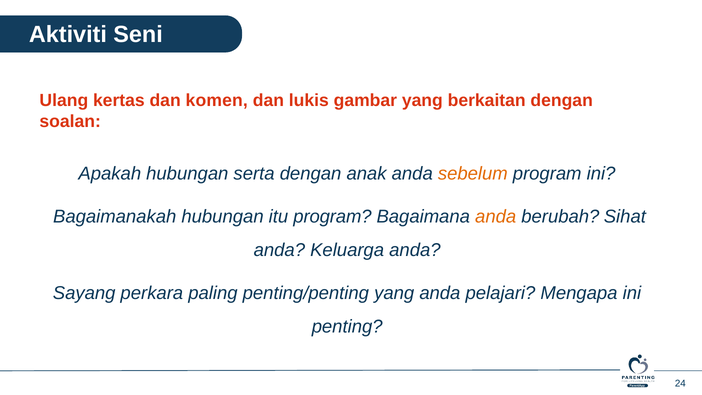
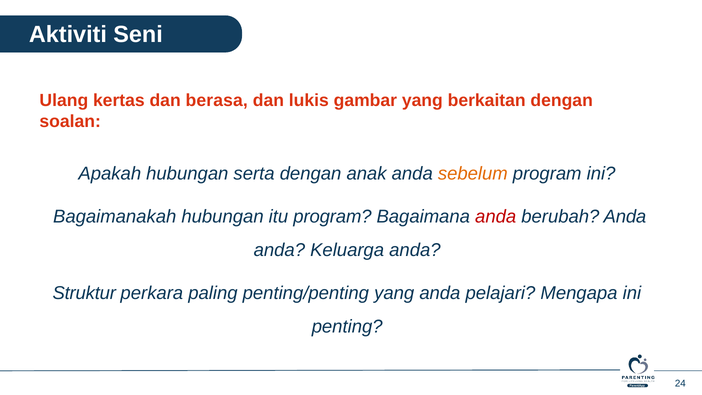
komen: komen -> berasa (217, 100)
anda colour: orange -> red (496, 217)
berubah Sihat: Sihat -> Anda (625, 217)
Sayang: Sayang -> Struktur (84, 293)
